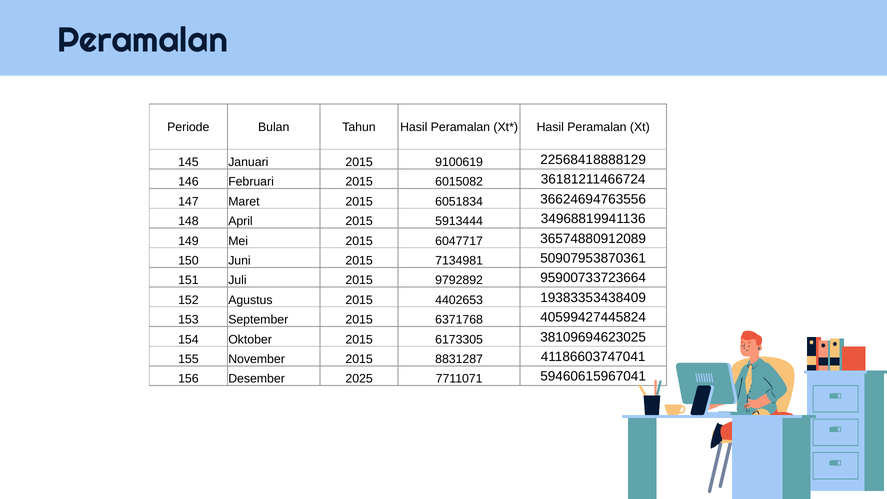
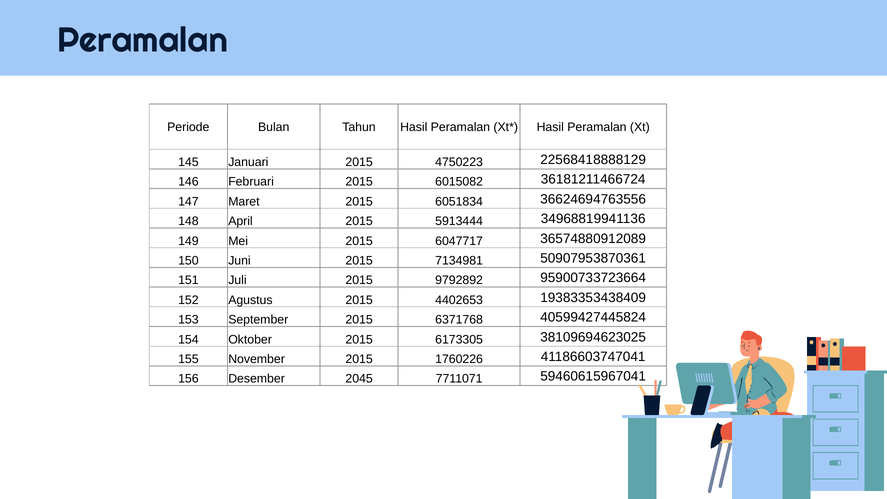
9100619: 9100619 -> 4750223 (459, 162)
8831287: 8831287 -> 1760226 (459, 359)
2025: 2025 -> 2045 (359, 379)
